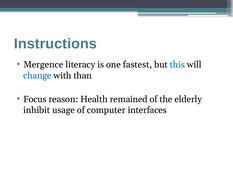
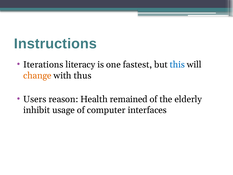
Mergence: Mergence -> Iterations (43, 65)
change colour: blue -> orange (37, 75)
than: than -> thus (83, 75)
Focus: Focus -> Users (35, 99)
